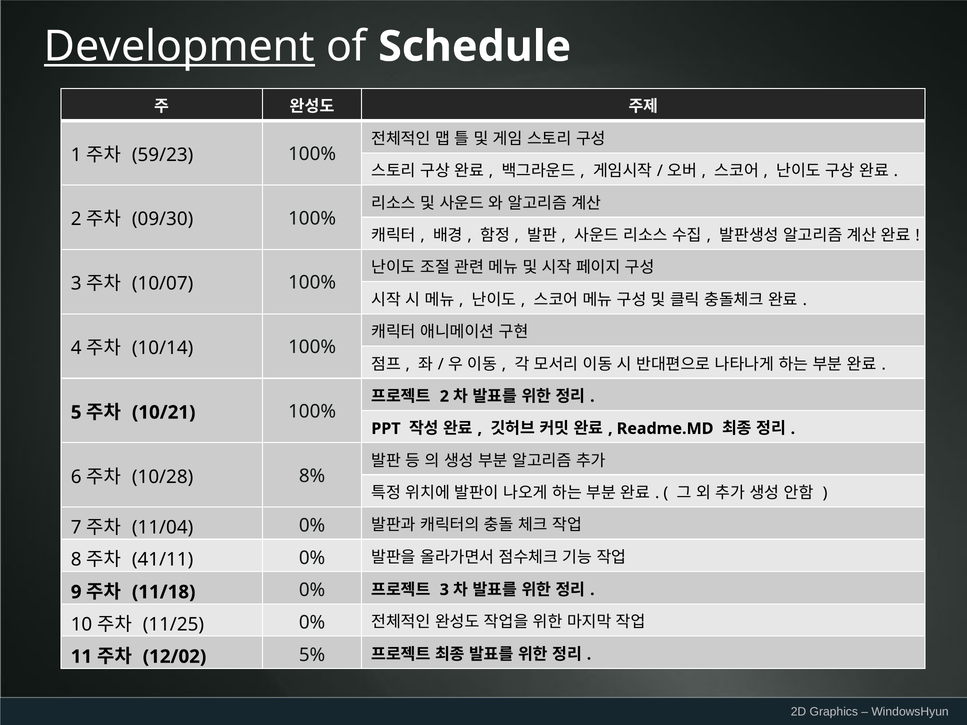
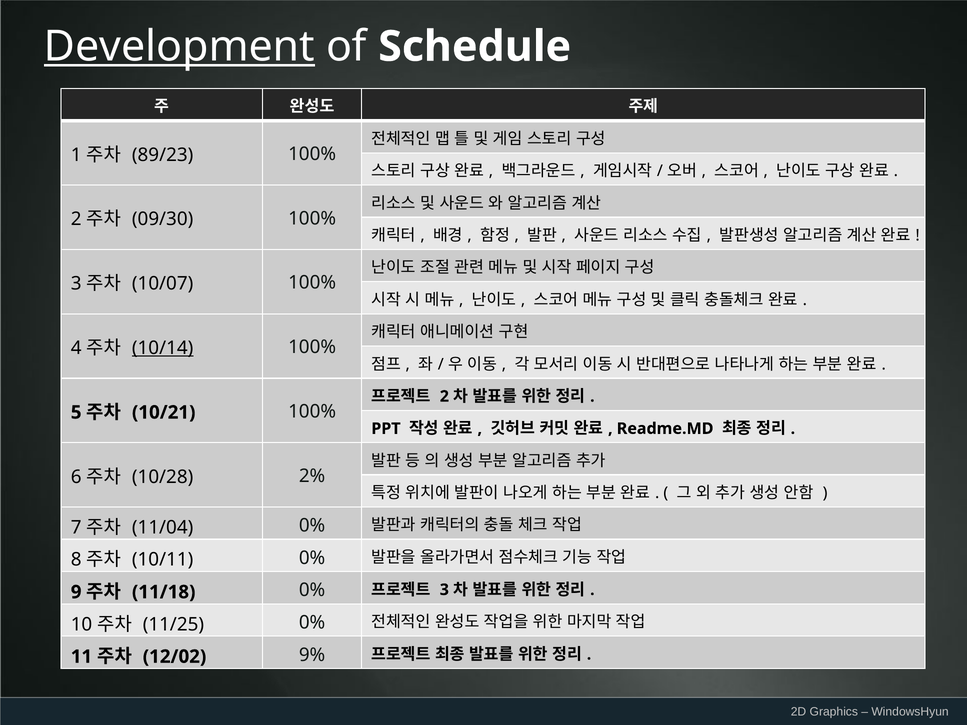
59/23: 59/23 -> 89/23 (163, 155)
10/14 underline: none -> present (163, 348)
8%: 8% -> 2% (312, 476)
41/11: 41/11 -> 10/11 (163, 560)
5%: 5% -> 9% (312, 655)
